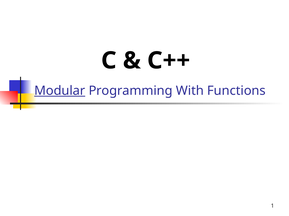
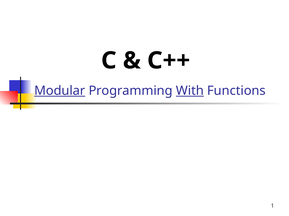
With underline: none -> present (190, 91)
